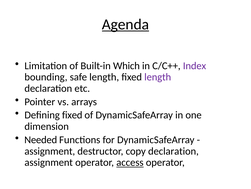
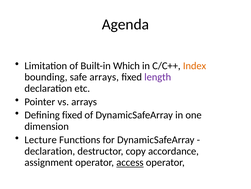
Agenda underline: present -> none (125, 24)
Index colour: purple -> orange (195, 65)
safe length: length -> arrays (104, 77)
Needed: Needed -> Lecture (41, 139)
assignment: assignment -> declaration (50, 151)
copy declaration: declaration -> accordance (173, 151)
